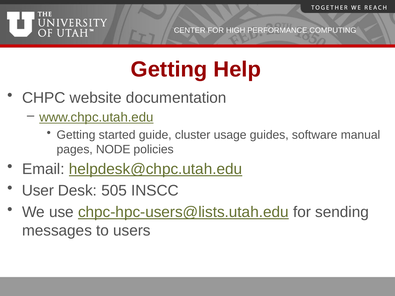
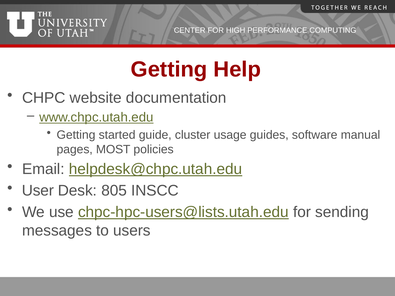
NODE: NODE -> MOST (113, 149)
505: 505 -> 805 (114, 191)
